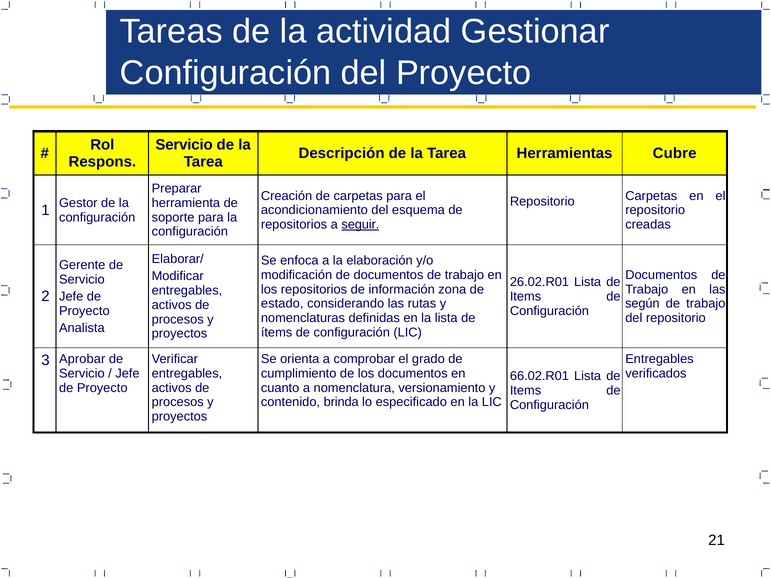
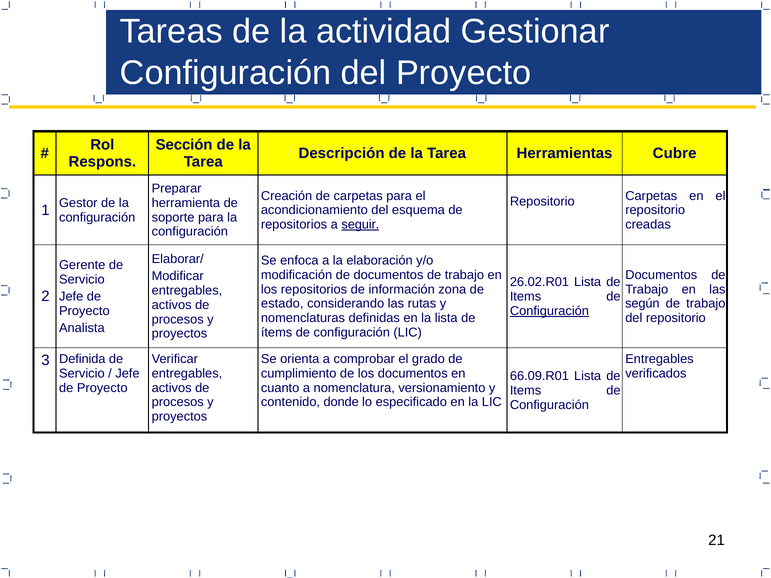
Servicio: Servicio -> Sección (184, 145)
Configuración underline: none -> present (549, 311)
Aprobar: Aprobar -> Definida (82, 359)
66.02.R01: 66.02.R01 -> 66.09.R01 (539, 376)
brinda: brinda -> donde (341, 402)
